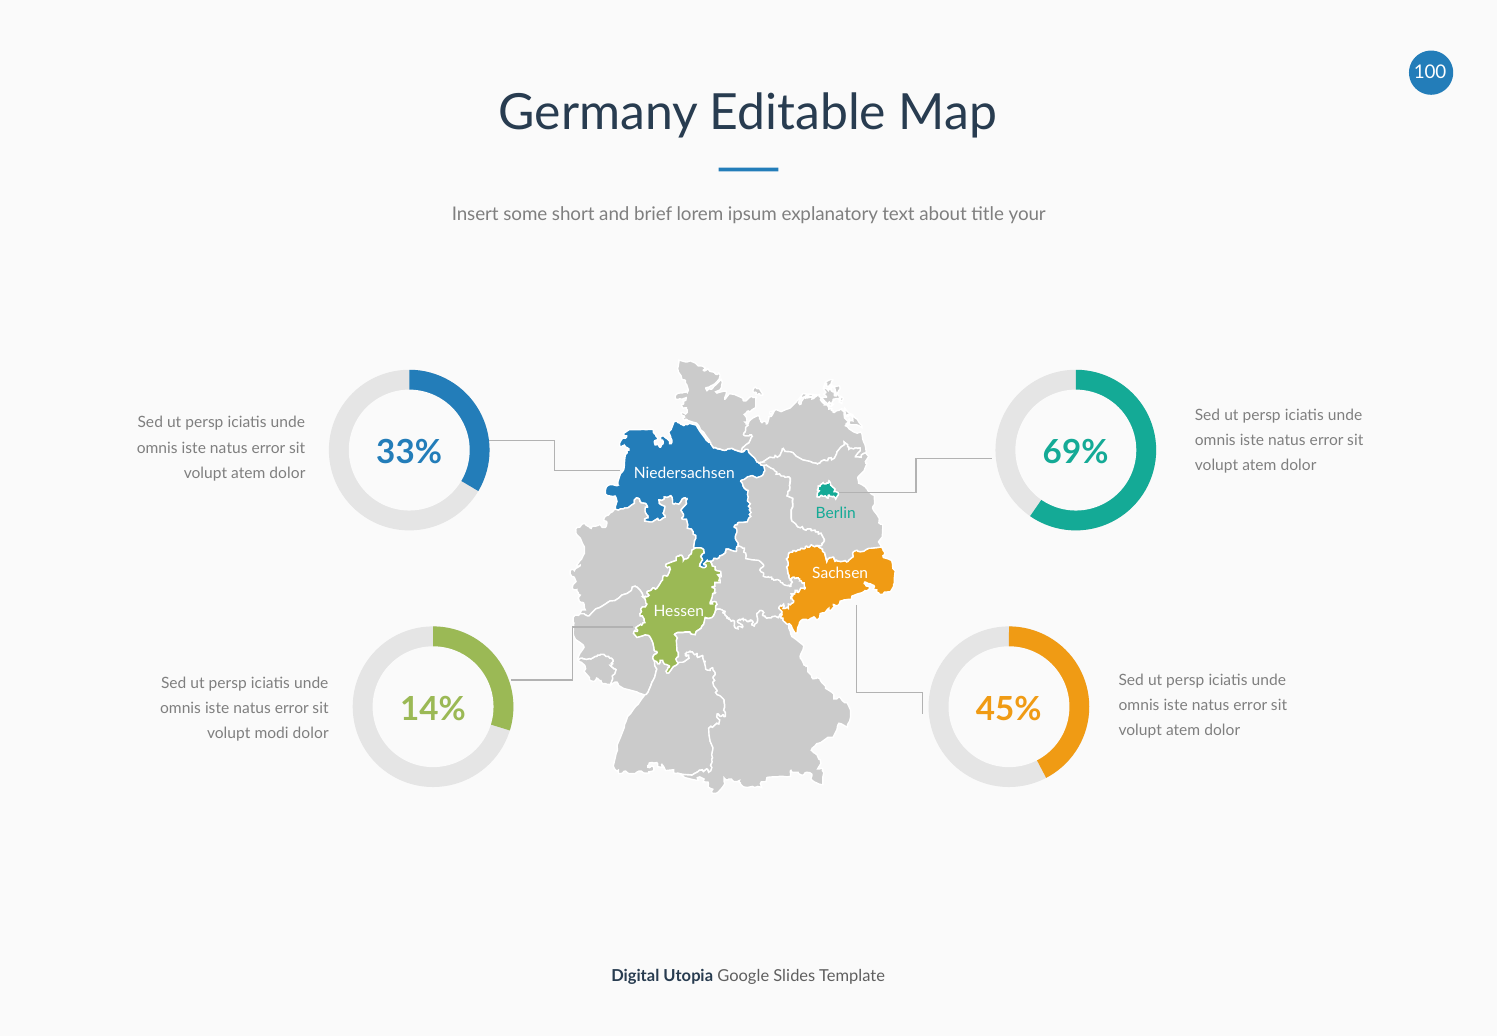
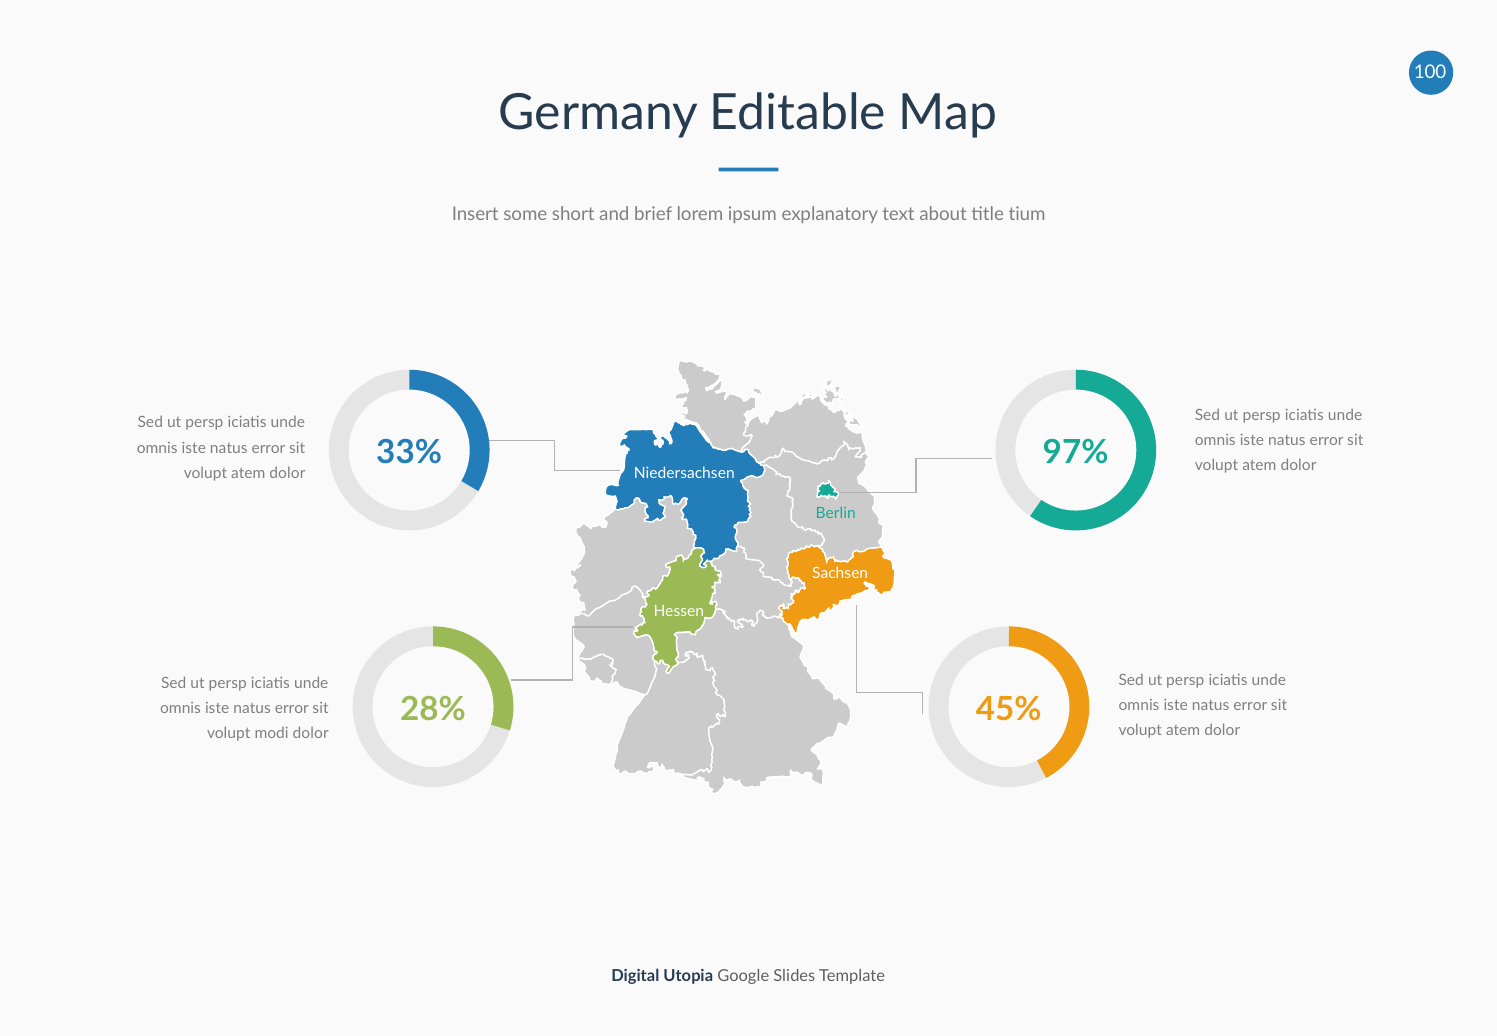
your: your -> tium (1027, 215)
69%: 69% -> 97% (1076, 453)
14%: 14% -> 28% (433, 710)
